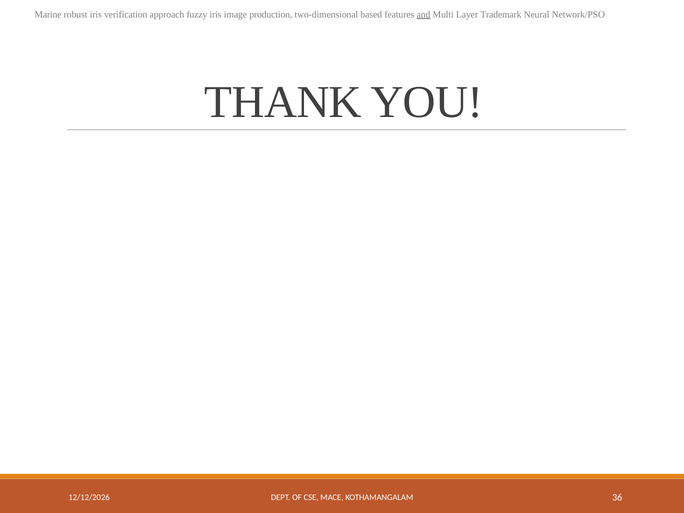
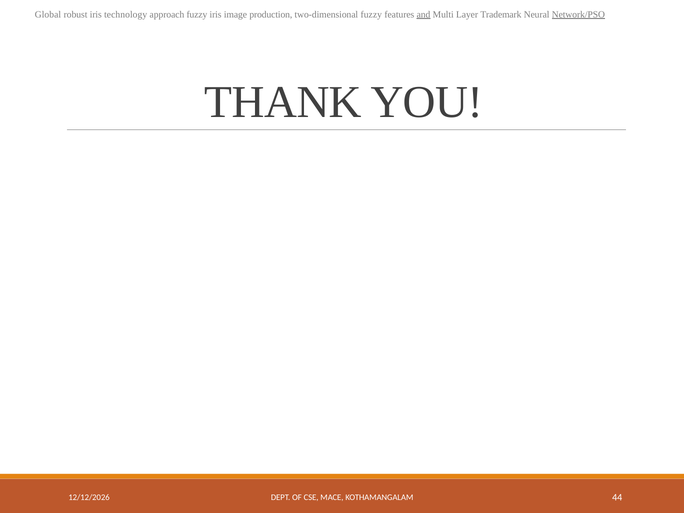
Marine: Marine -> Global (48, 14)
verification: verification -> technology (126, 14)
two-dimensional based: based -> fuzzy (371, 14)
Network/PSO underline: none -> present (578, 14)
36: 36 -> 44 (617, 497)
